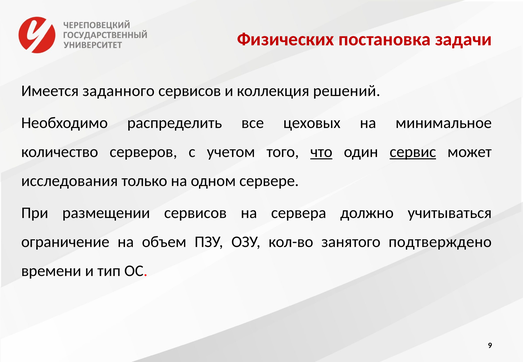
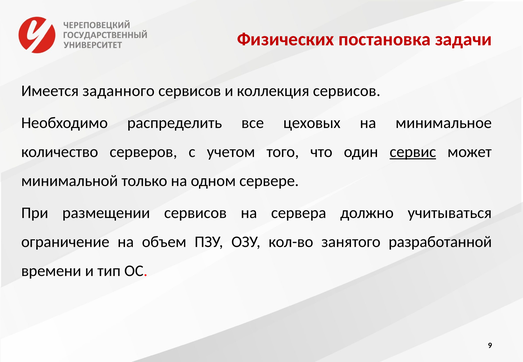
коллекция решений: решений -> сервисов (347, 91)
что underline: present -> none (321, 152)
исследования: исследования -> минимальной (70, 181)
подтверждено: подтверждено -> разработанной (440, 242)
